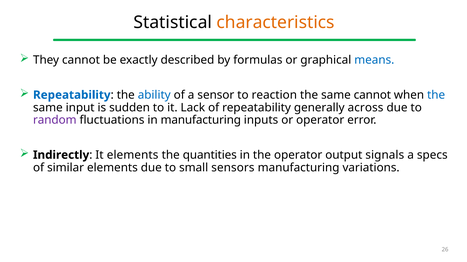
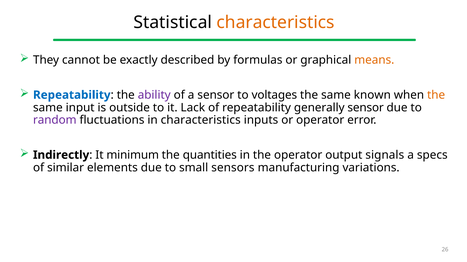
means colour: blue -> orange (374, 60)
ability colour: blue -> purple (154, 95)
reaction: reaction -> voltages (274, 95)
same cannot: cannot -> known (372, 95)
the colour: blue -> orange (436, 95)
sudden: sudden -> outside (130, 108)
generally across: across -> sensor (366, 108)
in manufacturing: manufacturing -> characteristics (201, 120)
It elements: elements -> minimum (133, 155)
